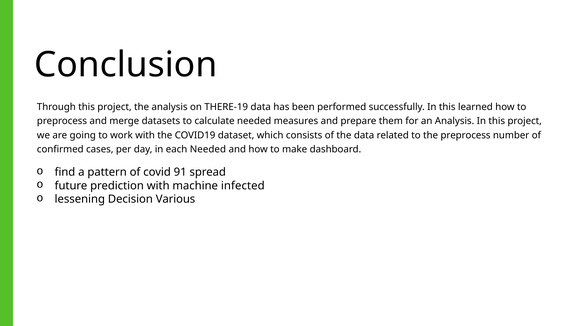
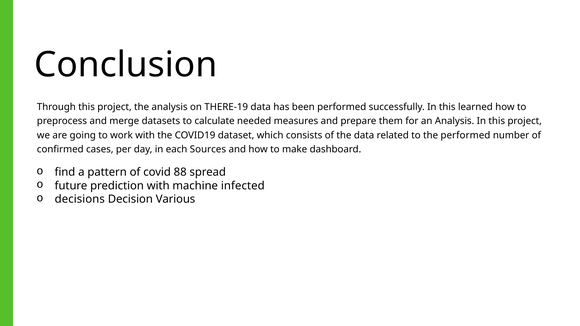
the preprocess: preprocess -> performed (465, 135)
each Needed: Needed -> Sources (208, 149)
91: 91 -> 88 (180, 172)
lessening: lessening -> decisions (80, 199)
